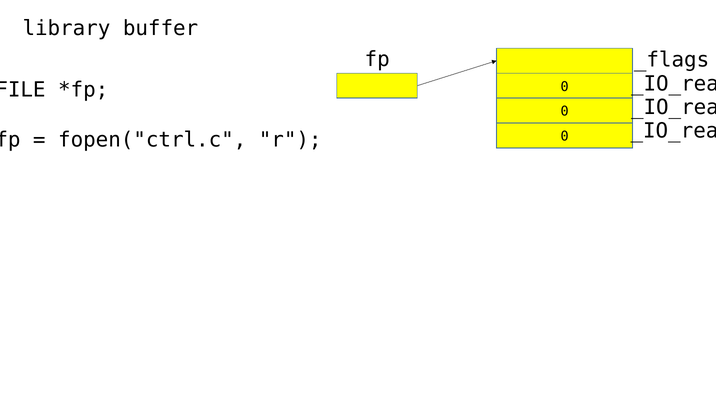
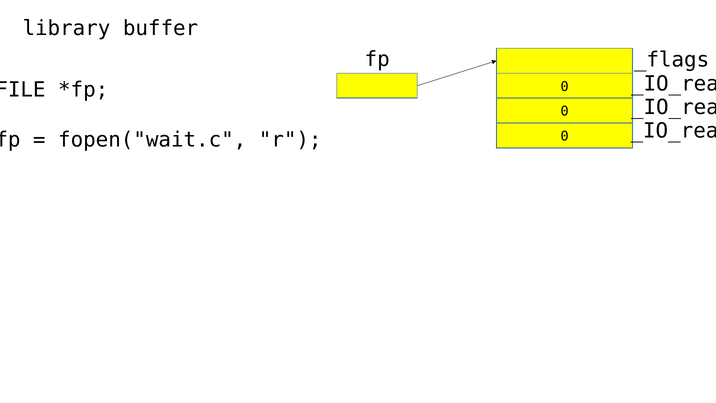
fopen("ctrl.c: fopen("ctrl.c -> fopen("wait.c (152, 140)
